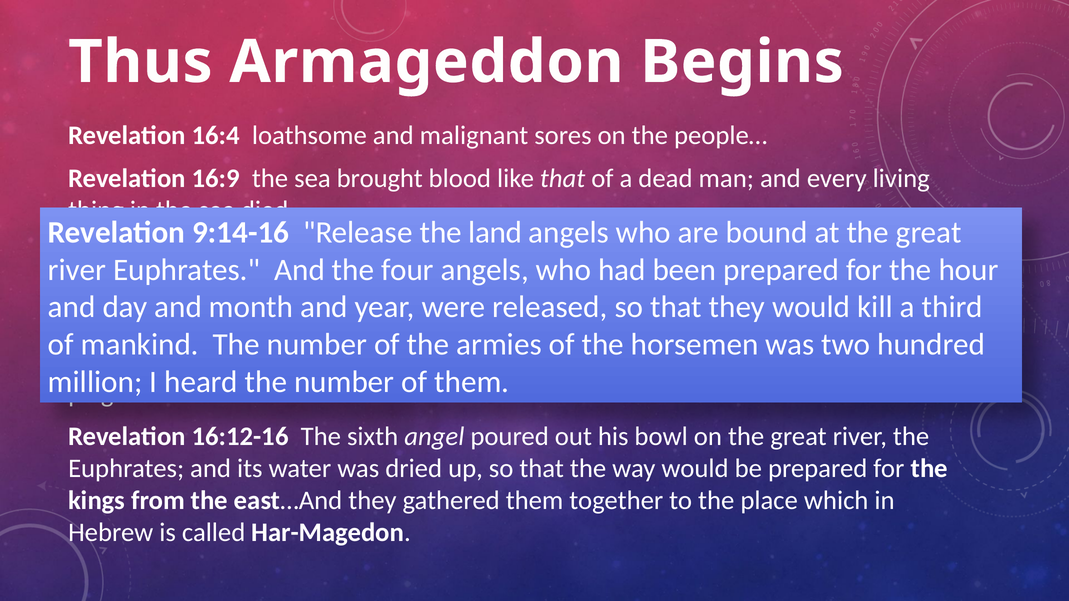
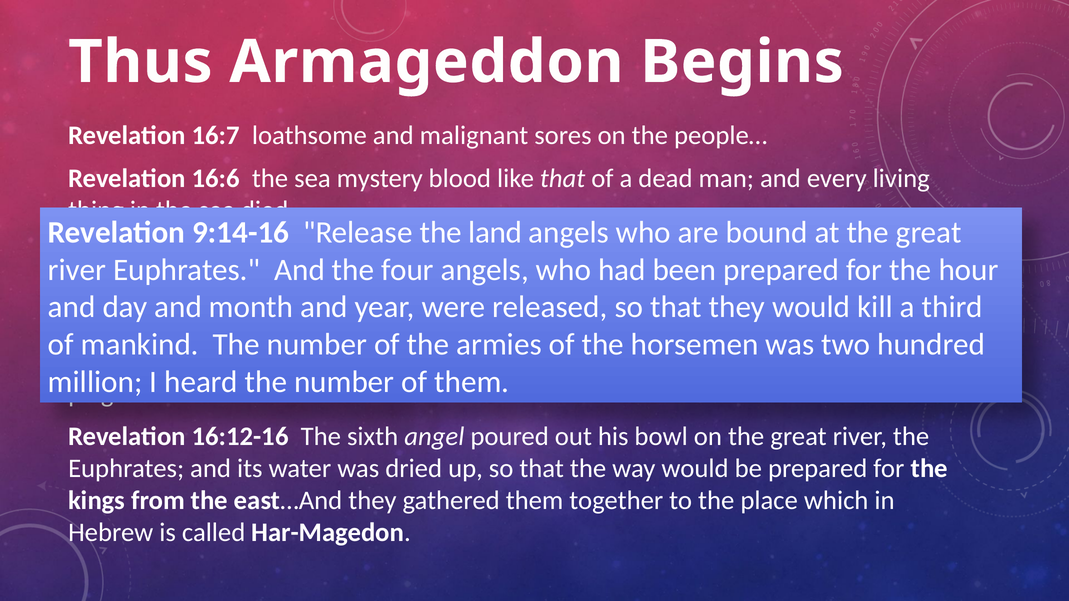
16:4: 16:4 -> 16:7 (216, 135)
16:9: 16:9 -> 16:6 (216, 179)
brought: brought -> mystery (380, 179)
